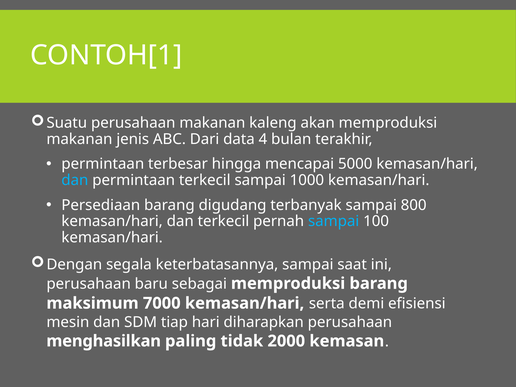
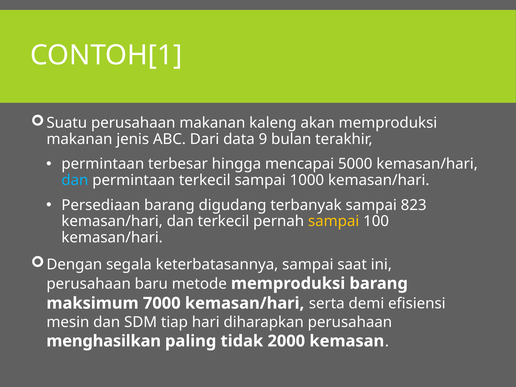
4: 4 -> 9 (263, 139)
800: 800 -> 823 (414, 205)
sampai colour: light blue -> yellow (334, 221)
sebagai: sebagai -> metode (199, 284)
